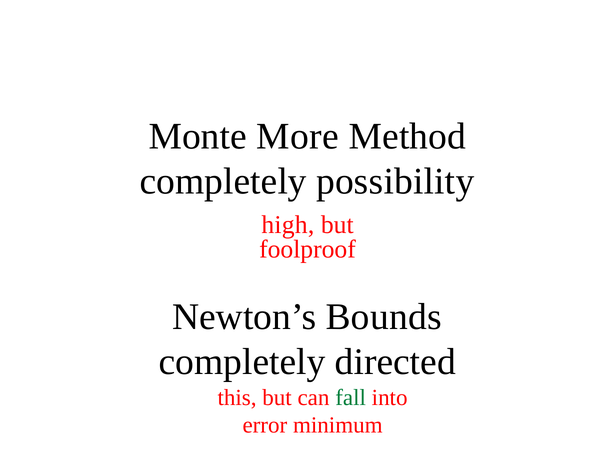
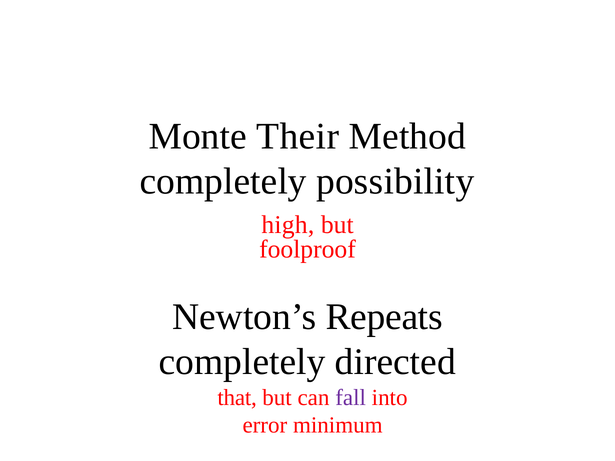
More: More -> Their (298, 136)
Bounds: Bounds -> Repeats (384, 317)
this: this -> that (237, 398)
fall colour: green -> purple (351, 398)
